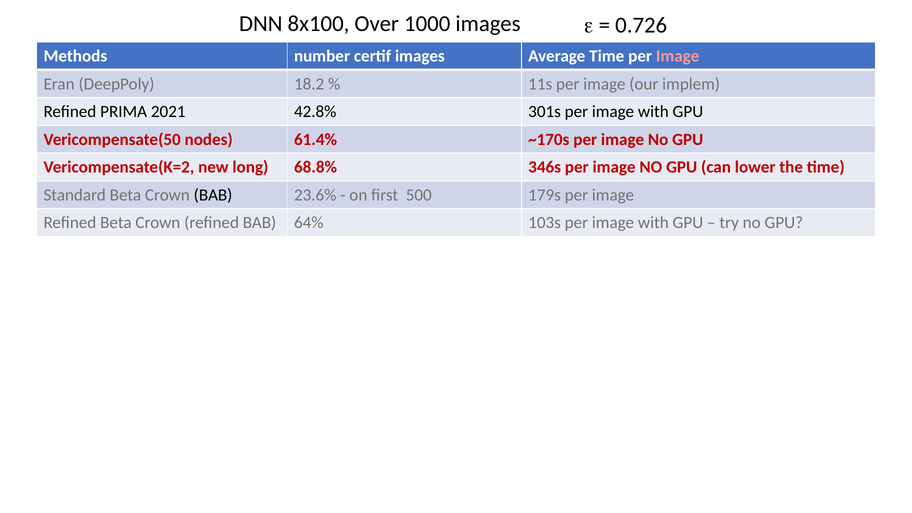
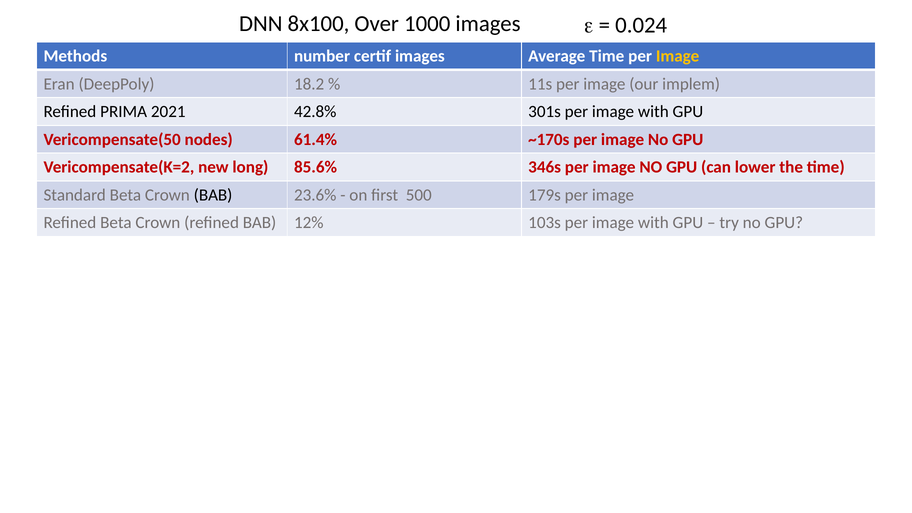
0.726: 0.726 -> 0.024 (641, 25)
Image colour: pink -> yellow (678, 56)
68.8%: 68.8% -> 85.6% (316, 167)
64%: 64% -> 12% (309, 223)
